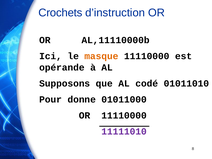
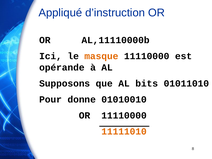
Crochets: Crochets -> Appliqué (60, 13)
codé: codé -> bits (147, 83)
01011000: 01011000 -> 01010010 (124, 99)
11111010 colour: purple -> orange (124, 132)
